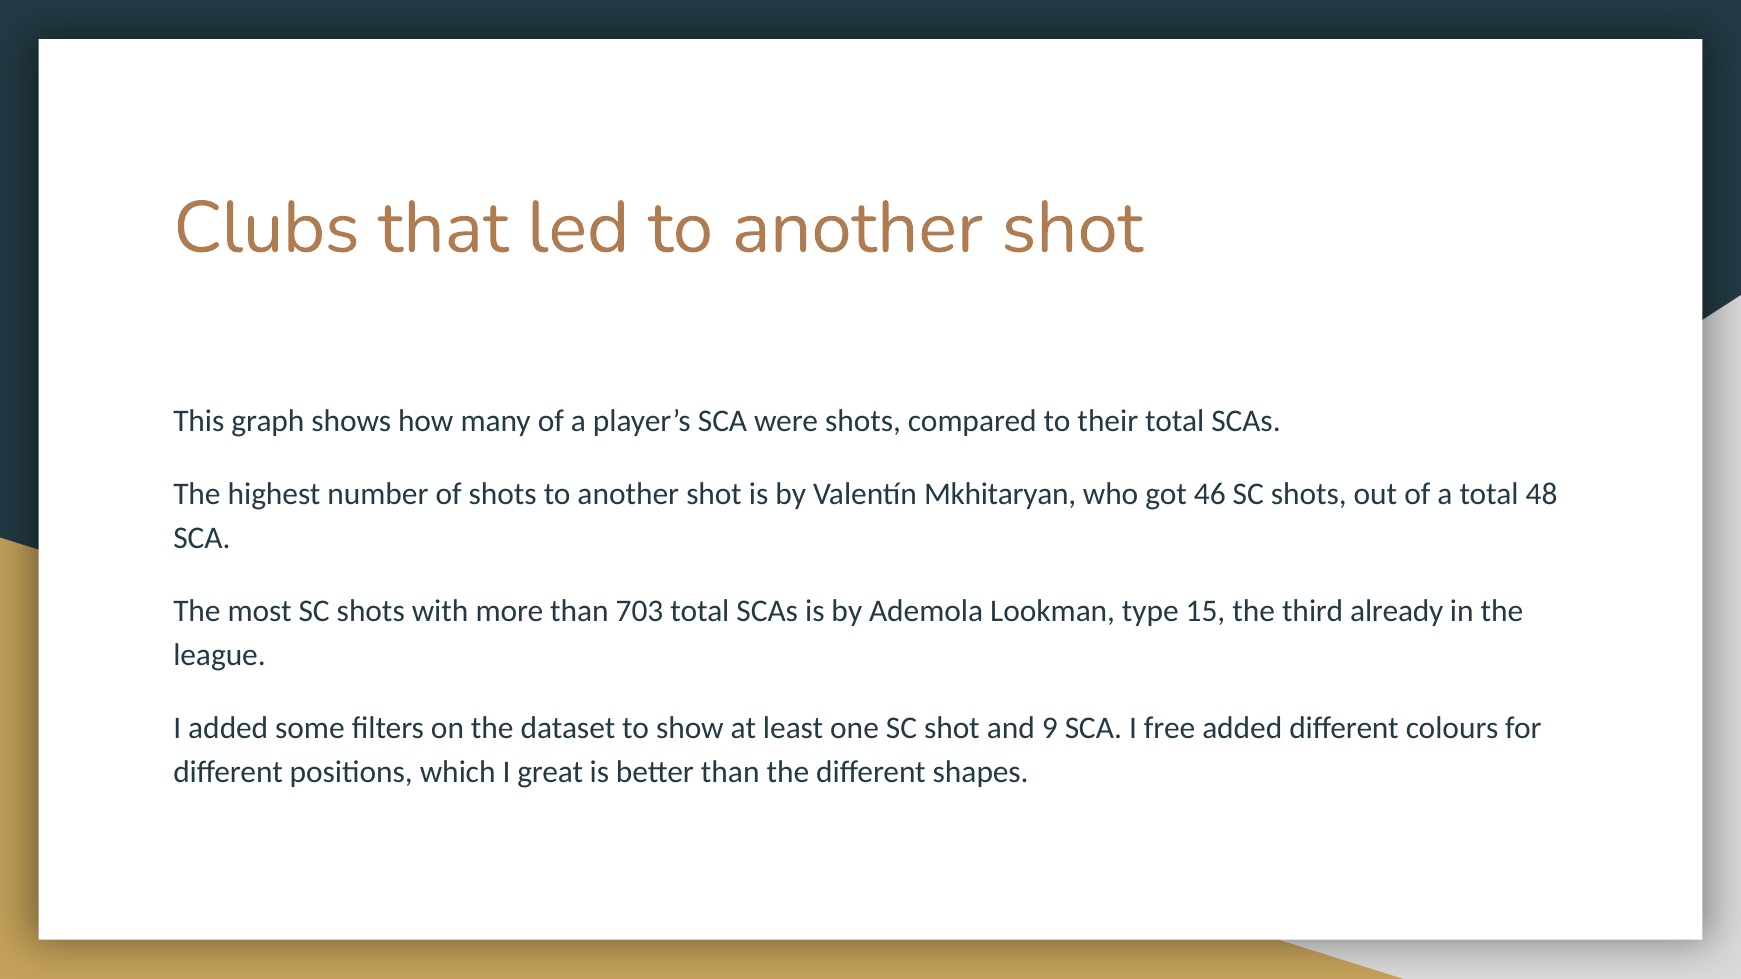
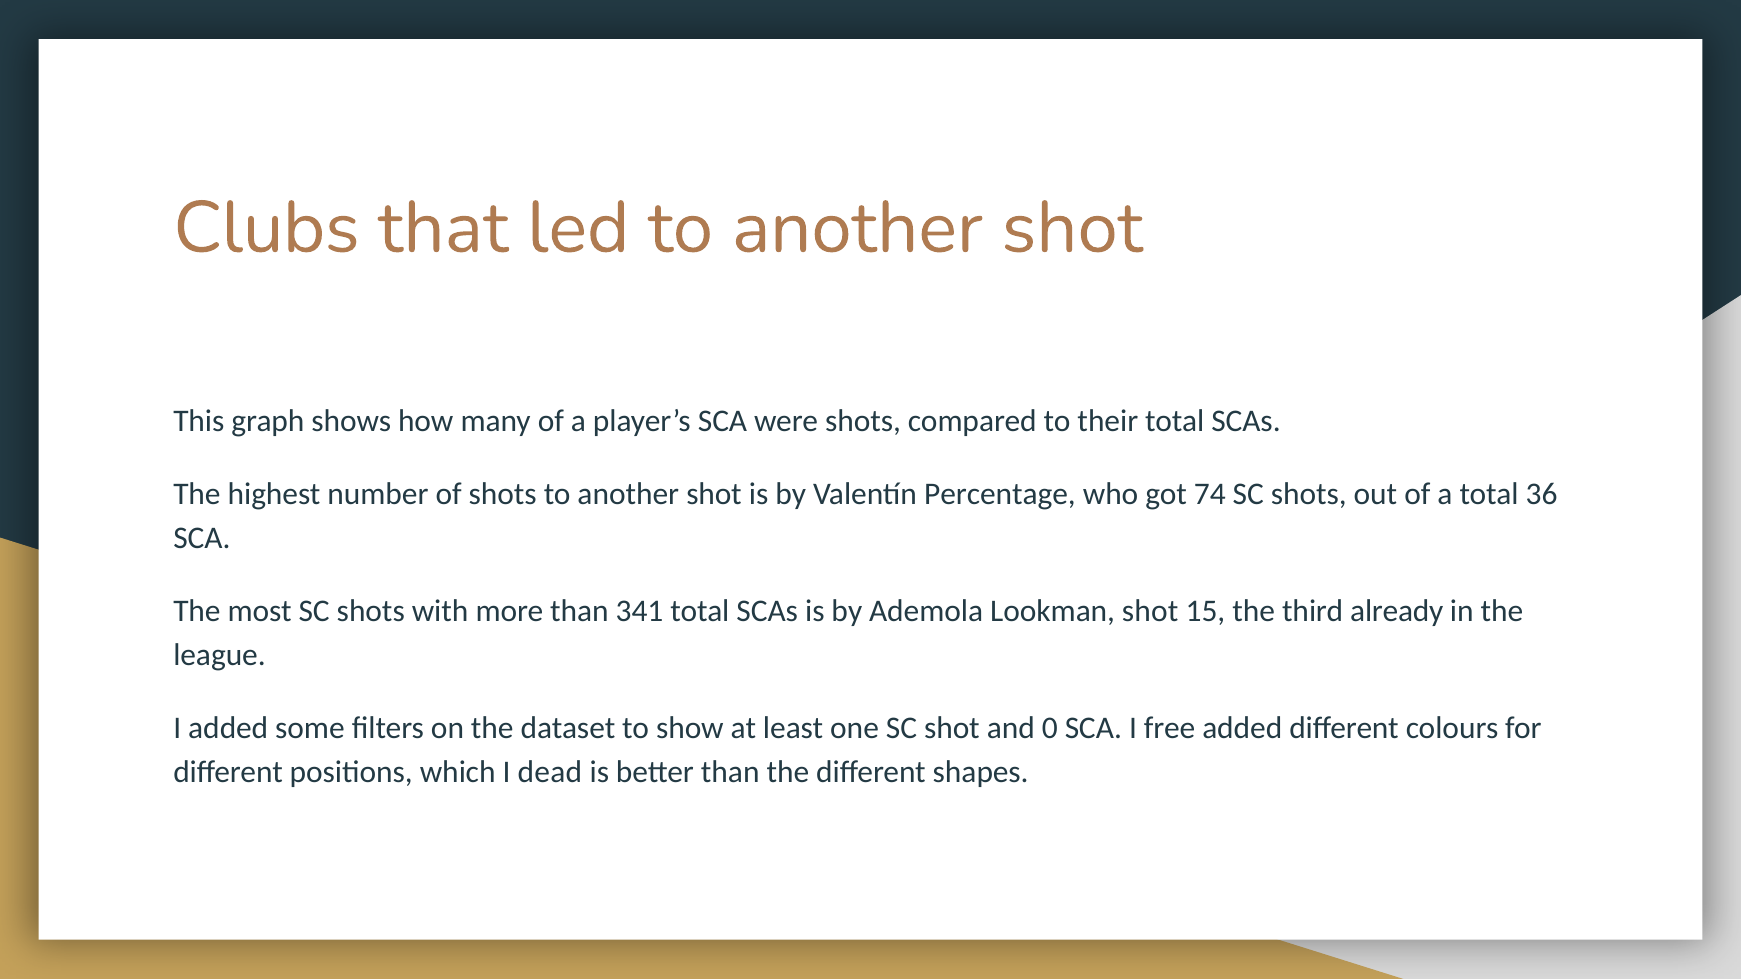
Mkhitaryan: Mkhitaryan -> Percentage (1000, 495)
46: 46 -> 74 (1210, 495)
48: 48 -> 36 (1542, 495)
703: 703 -> 341 (640, 612)
Lookman type: type -> shot (1150, 612)
9: 9 -> 0 (1050, 729)
great: great -> dead (550, 773)
